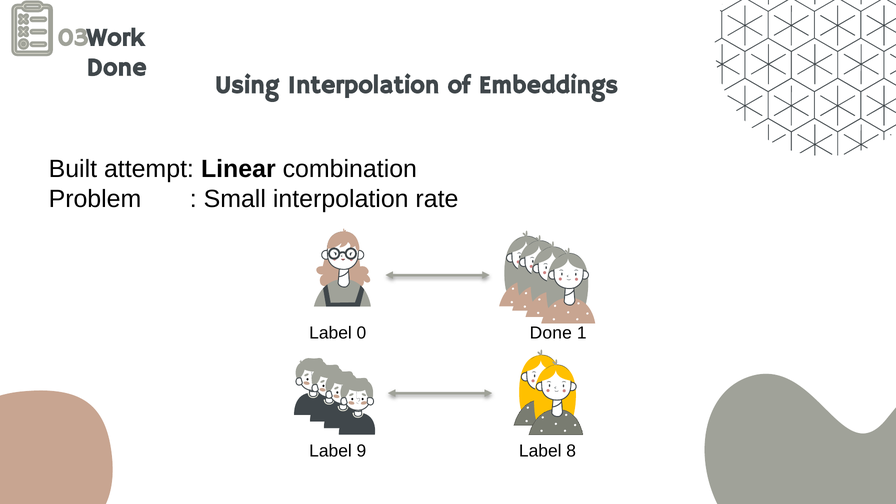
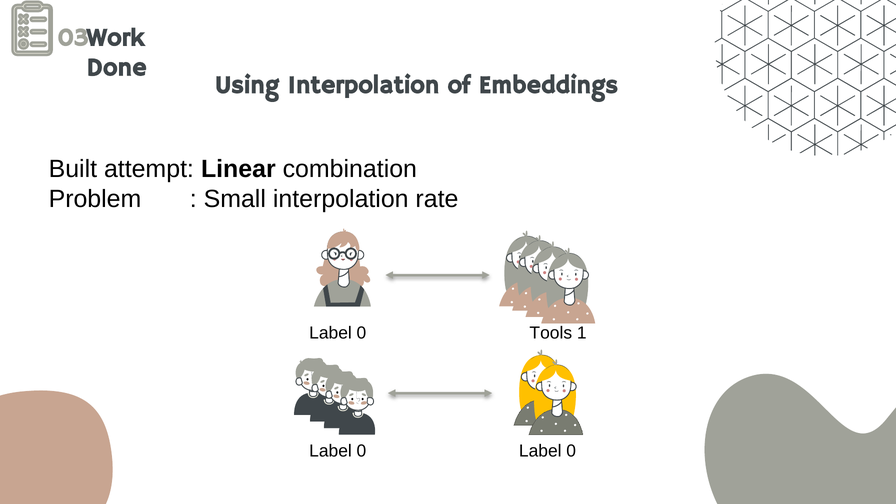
0 Done: Done -> Tools (551, 333)
9: 9 -> 0 (361, 451)
8: 8 -> 0 (571, 451)
